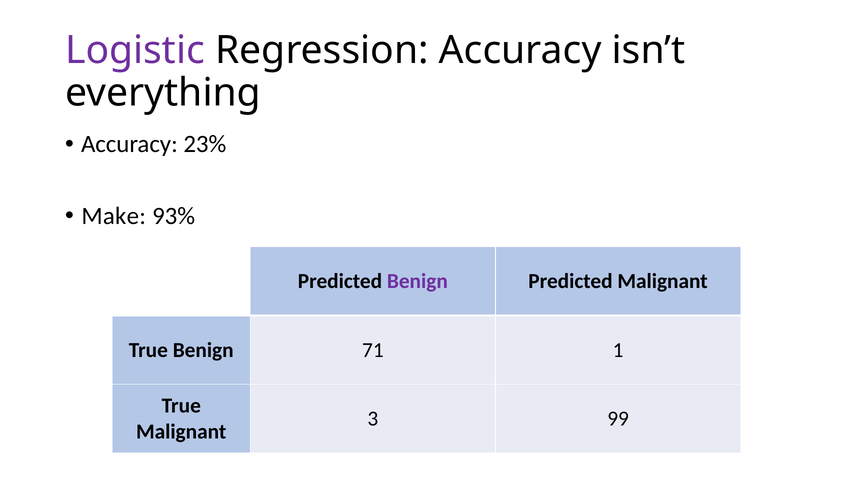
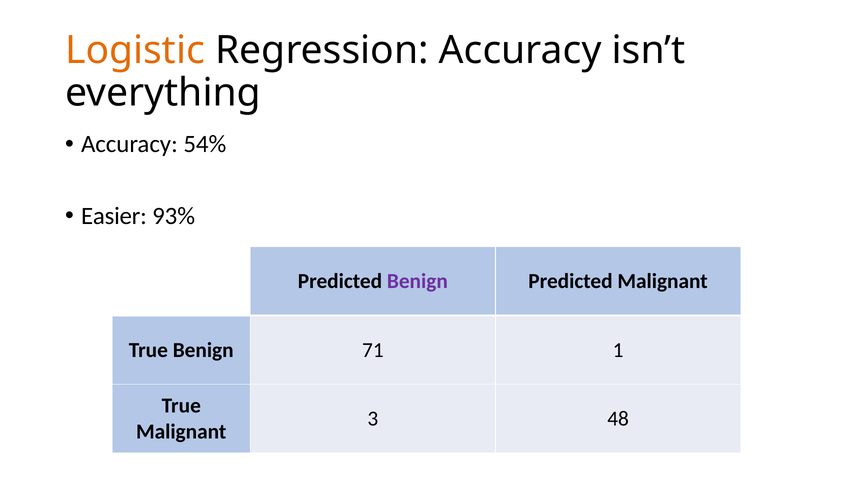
Logistic colour: purple -> orange (135, 51)
23%: 23% -> 54% (205, 144)
Make: Make -> Easier (114, 216)
99: 99 -> 48 (618, 419)
